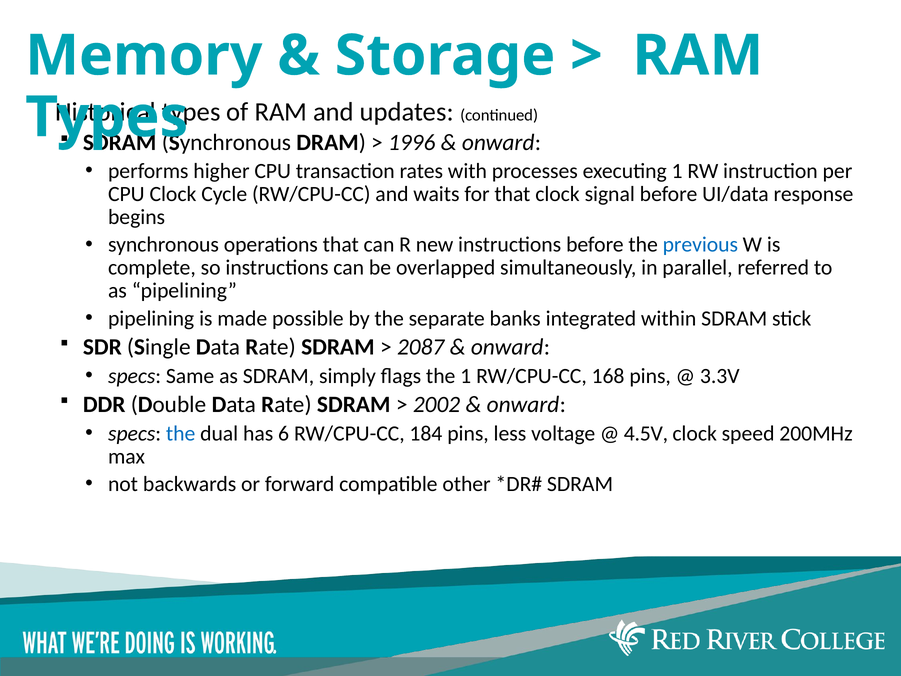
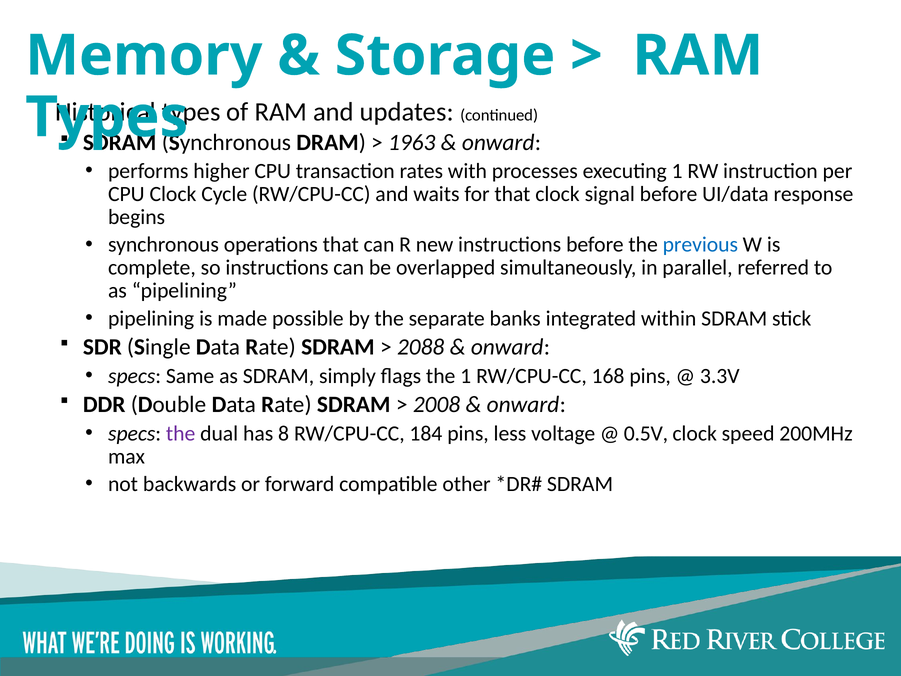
1996: 1996 -> 1963 (412, 142)
2087: 2087 -> 2088 (421, 347)
2002: 2002 -> 2008 (437, 405)
the colour: blue -> purple (181, 433)
6: 6 -> 8 (284, 433)
4.5V: 4.5V -> 0.5V (646, 433)
